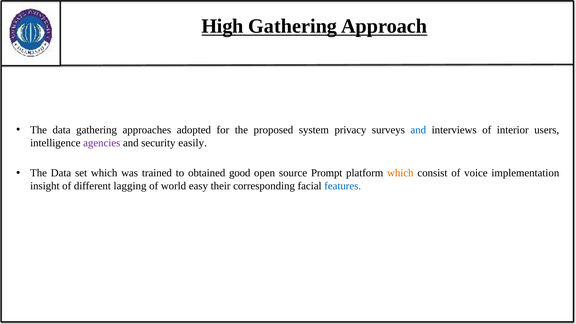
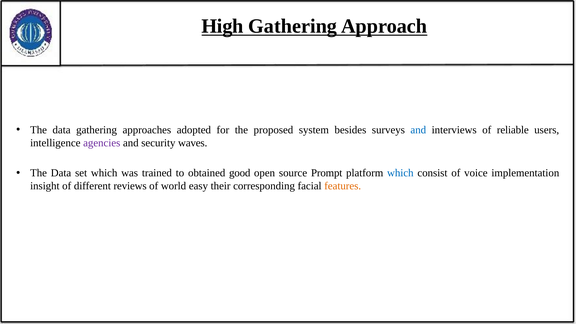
privacy: privacy -> besides (350, 130)
interior: interior -> reliable (513, 130)
easily: easily -> waves (193, 143)
which colour: orange -> blue (400, 173)
lagging: lagging -> reviews (130, 186)
features colour: blue -> orange (343, 186)
